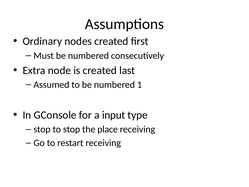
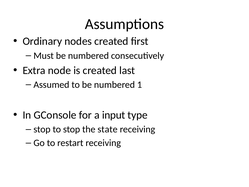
place: place -> state (108, 129)
